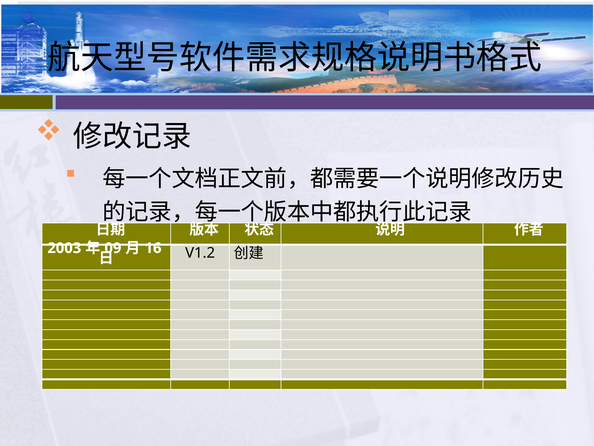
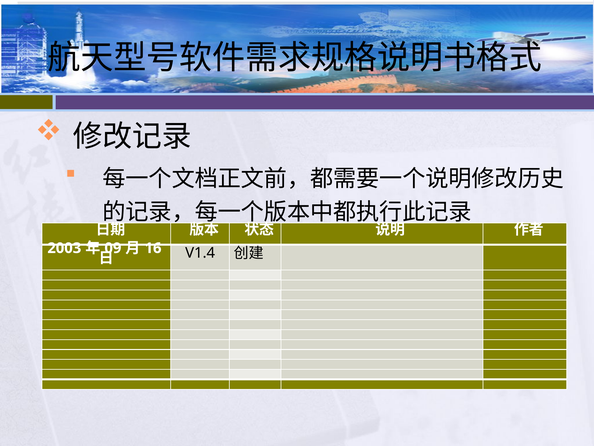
V1.2: V1.2 -> V1.4 (200, 253)
